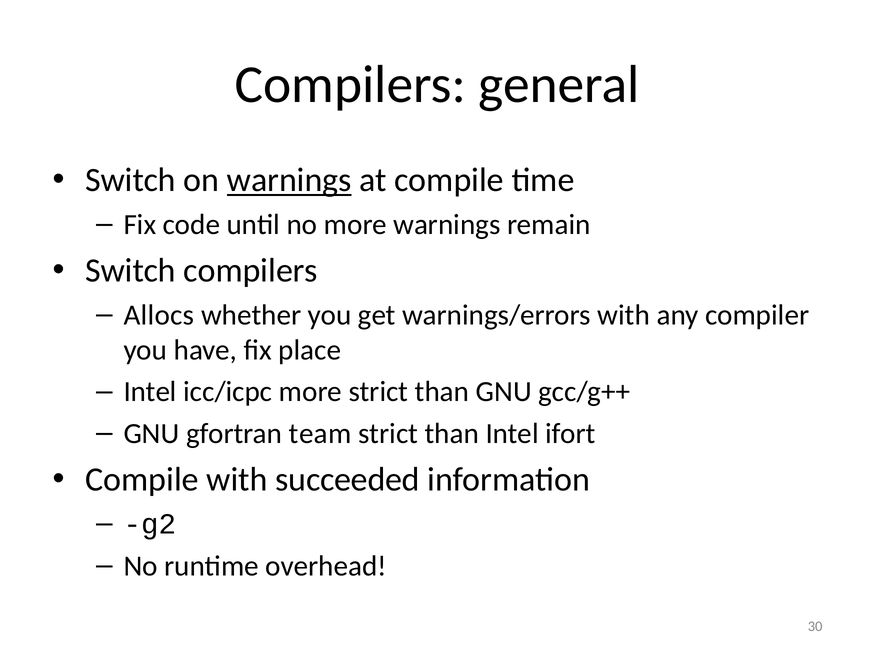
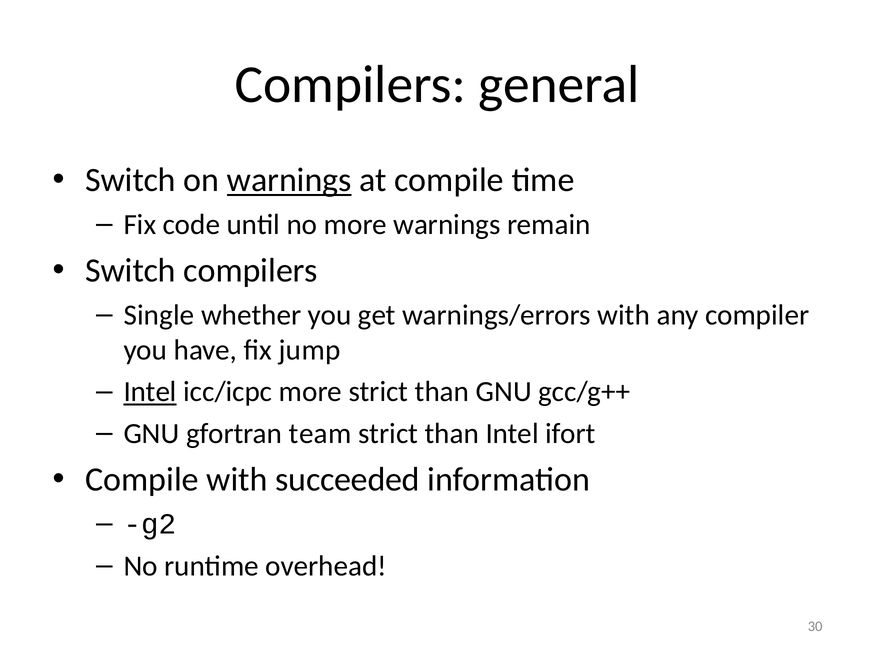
Allocs: Allocs -> Single (159, 315)
place: place -> jump (310, 350)
Intel underline: none -> present (150, 392)
